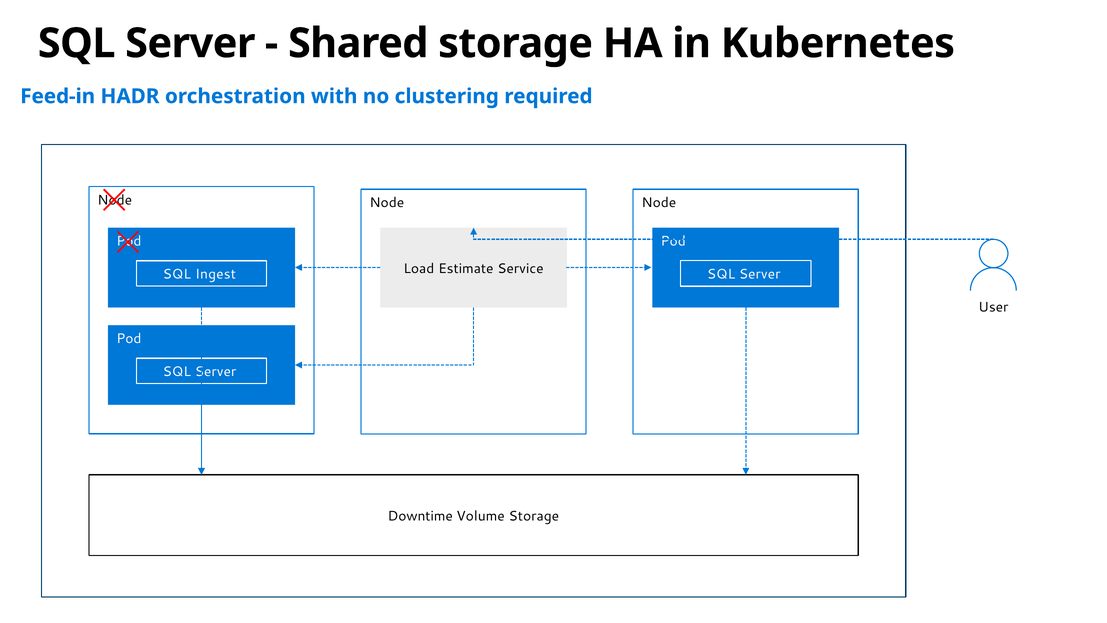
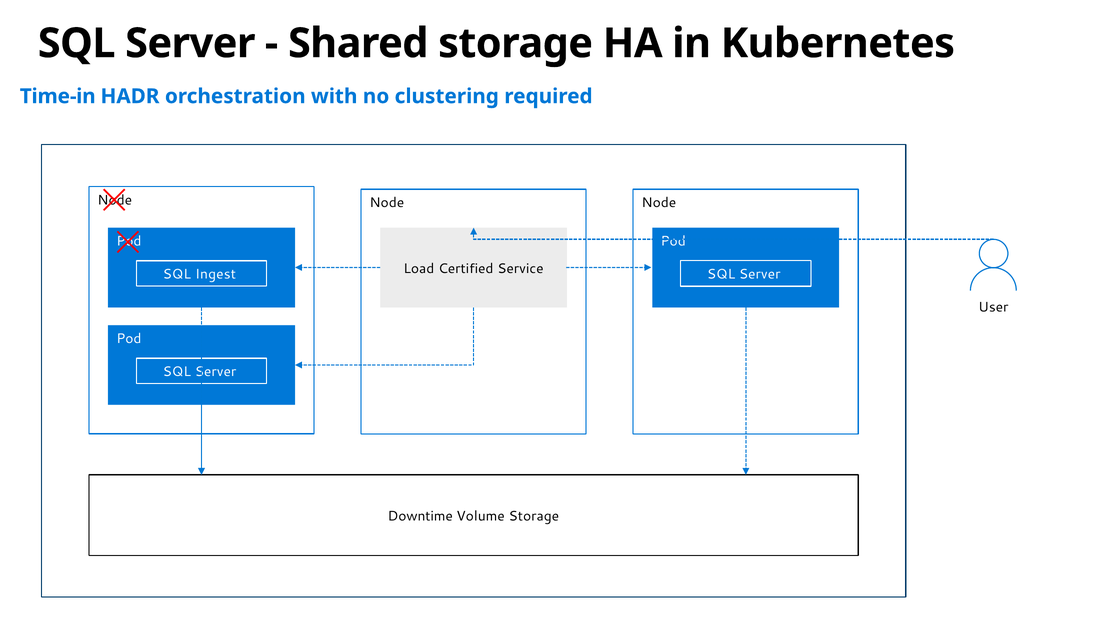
Feed-in: Feed-in -> Time-in (58, 96)
Estimate: Estimate -> Certified (466, 268)
